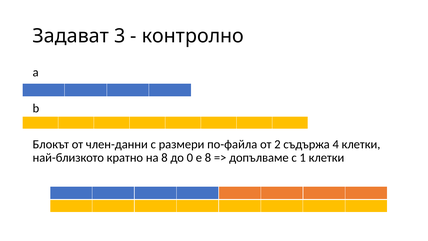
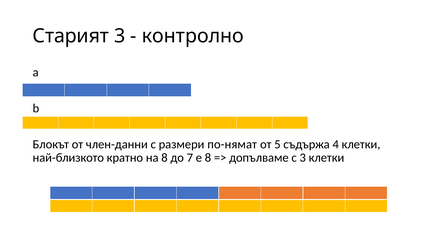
Задават: Задават -> Старият (71, 36)
по-файла: по-файла -> по-нямат (232, 144)
2: 2 -> 5 (277, 144)
0: 0 -> 7 (190, 158)
с 1: 1 -> 3 (303, 158)
